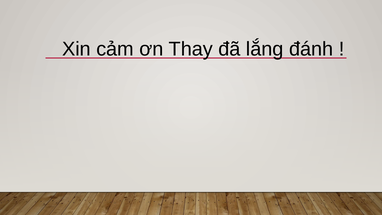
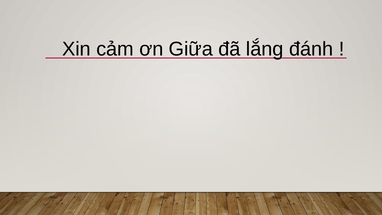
Thay: Thay -> Giữa (191, 49)
